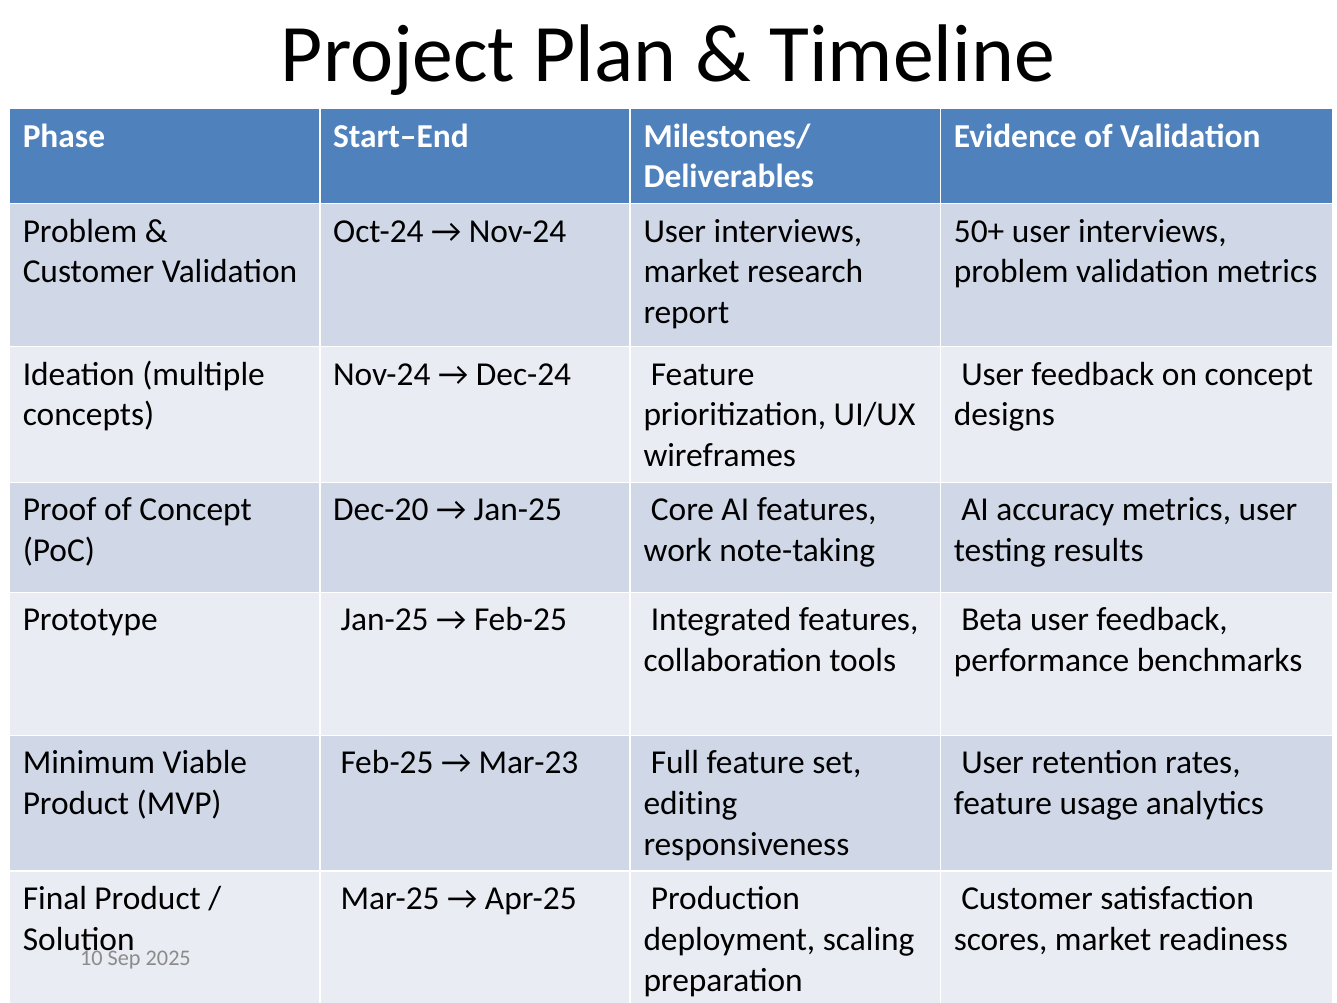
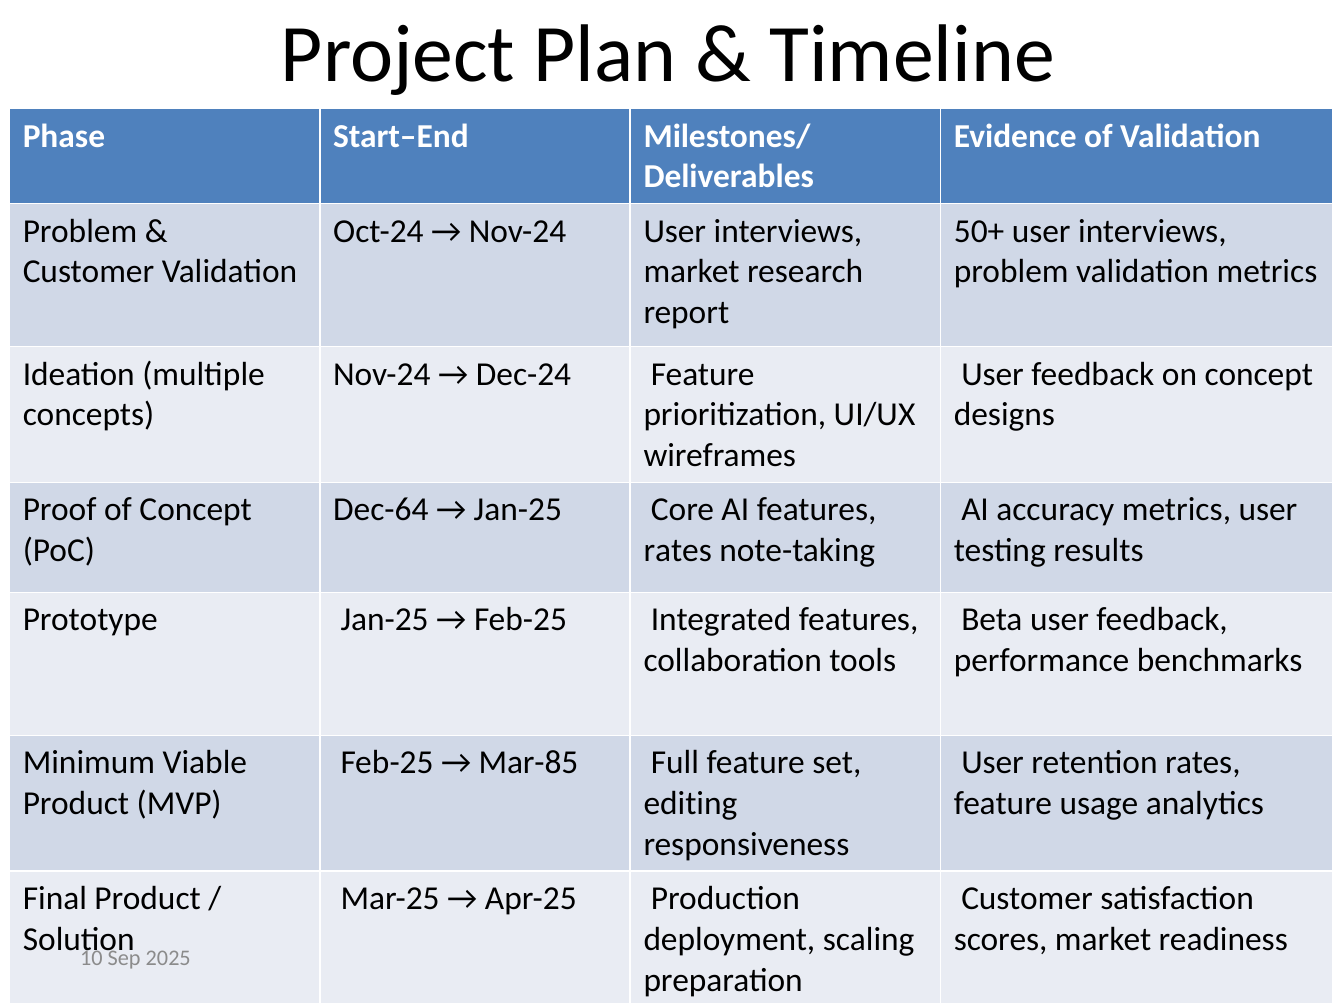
Dec-20: Dec-20 -> Dec-64 (381, 510)
work: work -> rates (678, 551)
Mar-23: Mar-23 -> Mar-85 (528, 763)
